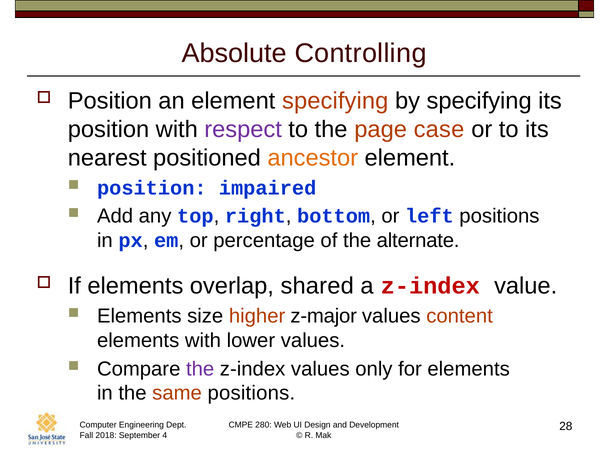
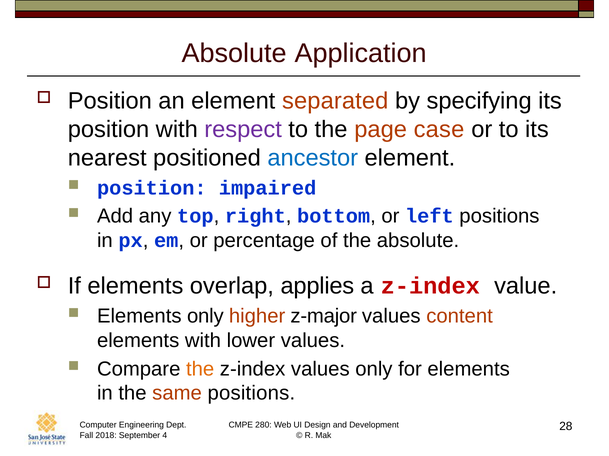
Controlling: Controlling -> Application (361, 54)
element specifying: specifying -> separated (335, 101)
ancestor colour: orange -> blue (313, 158)
the alternate: alternate -> absolute (418, 241)
shared: shared -> applies (317, 287)
Elements size: size -> only (205, 317)
the colour: purple -> orange (200, 370)
